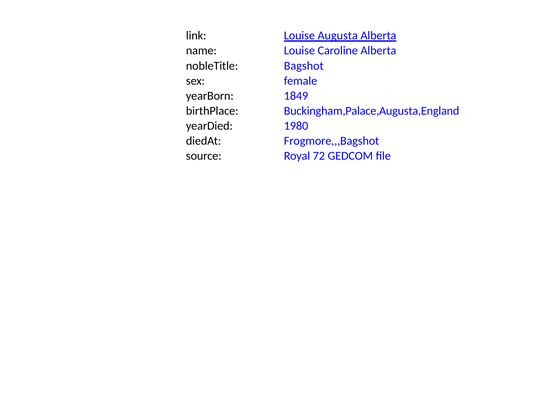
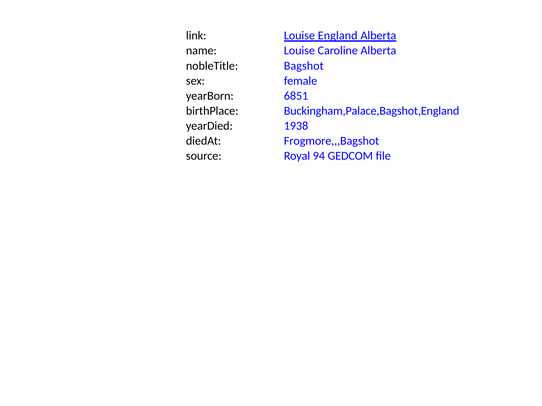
Augusta: Augusta -> England (338, 36)
1849: 1849 -> 6851 (296, 96)
Buckingham,Palace,Augusta,England: Buckingham,Palace,Augusta,England -> Buckingham,Palace,Bagshot,England (372, 111)
1980: 1980 -> 1938 (296, 126)
72: 72 -> 94 (319, 156)
